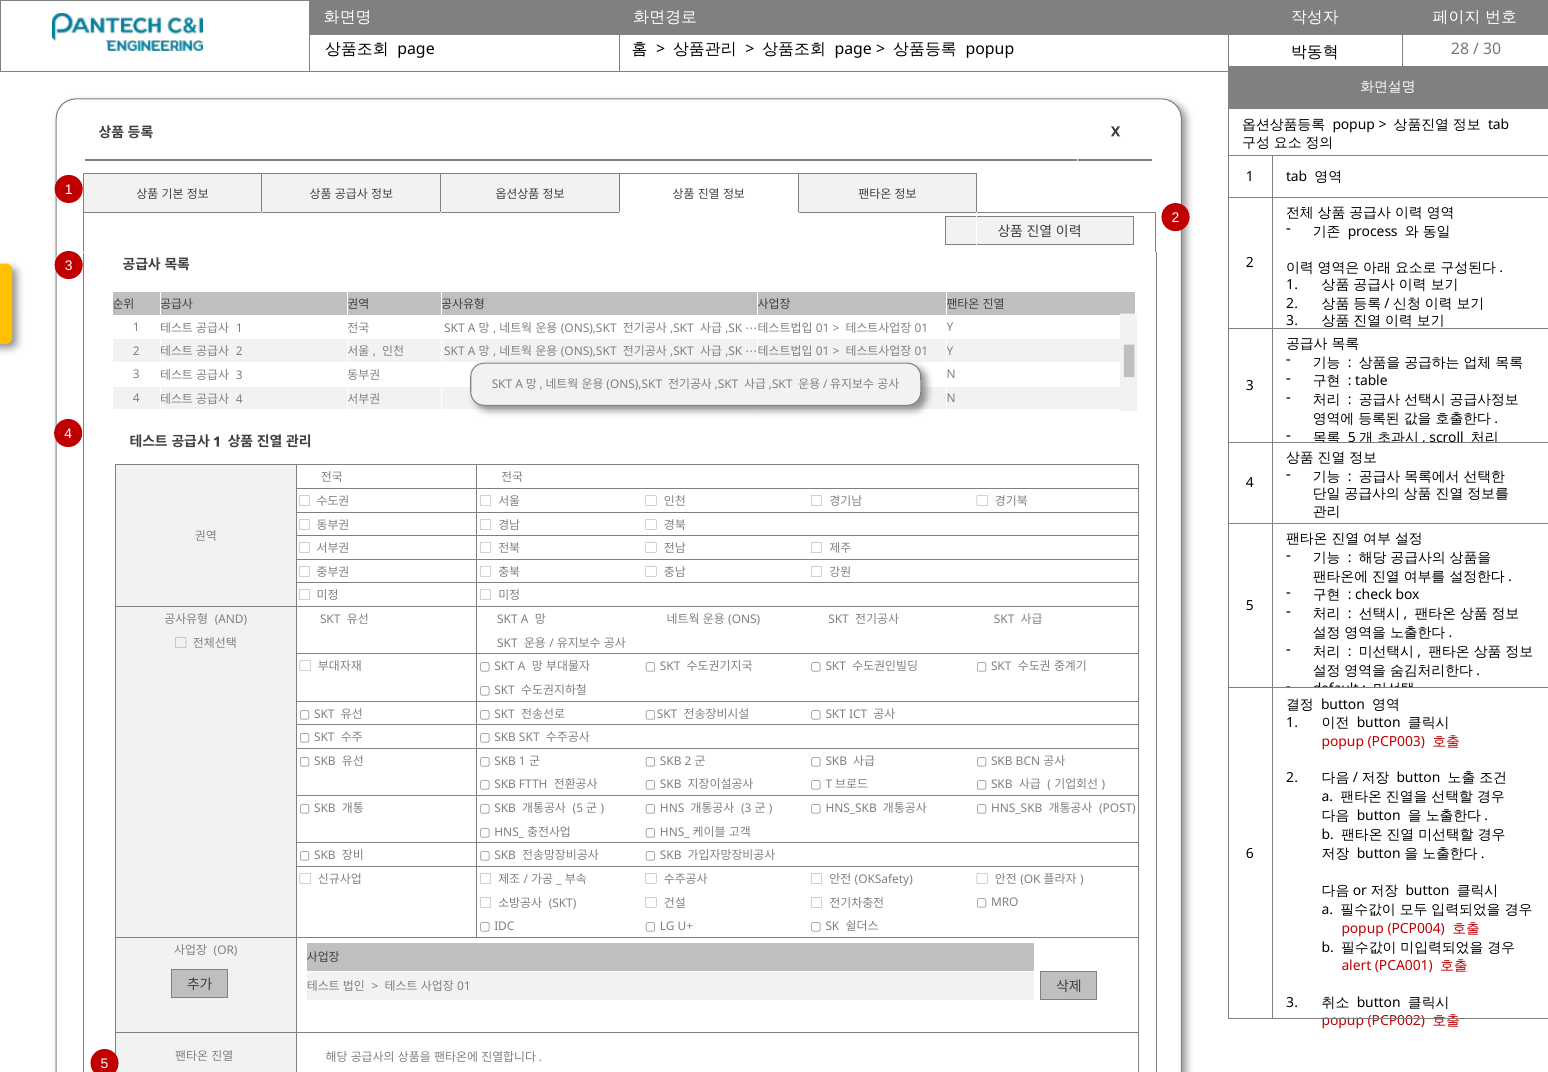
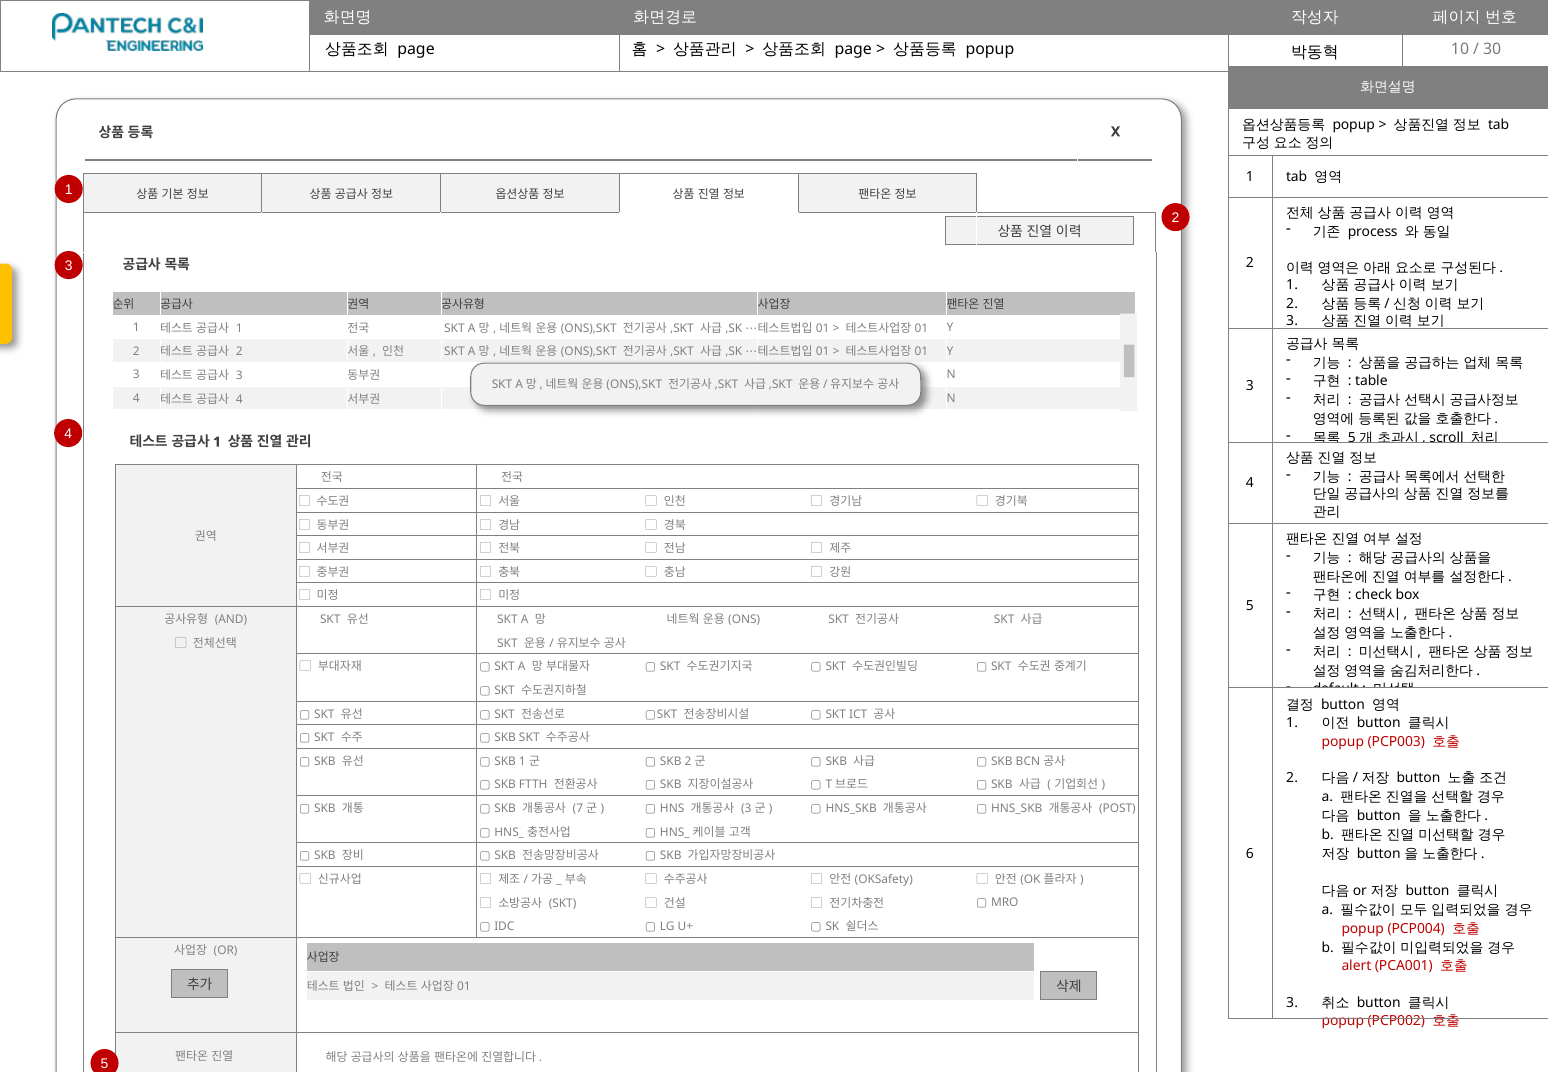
28: 28 -> 10 (1460, 49)
5: 5 -> 7 (578, 808)
